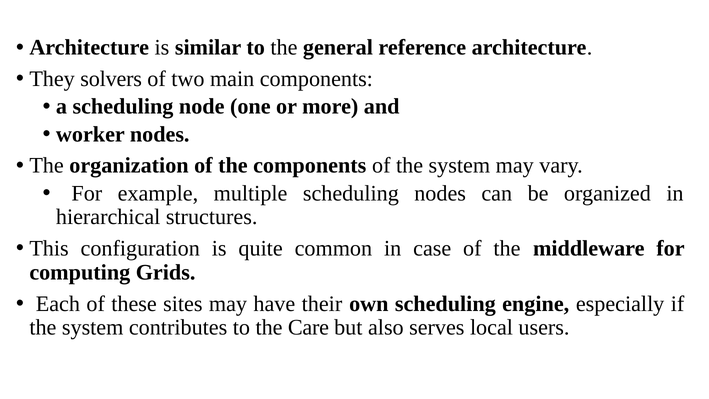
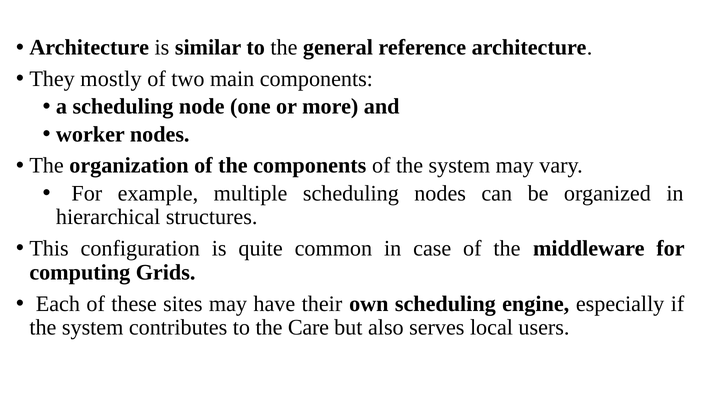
solvers: solvers -> mostly (111, 79)
